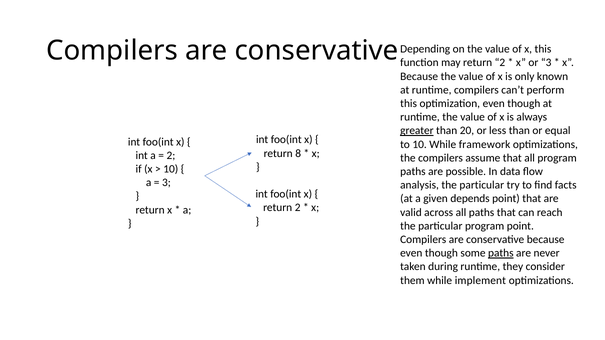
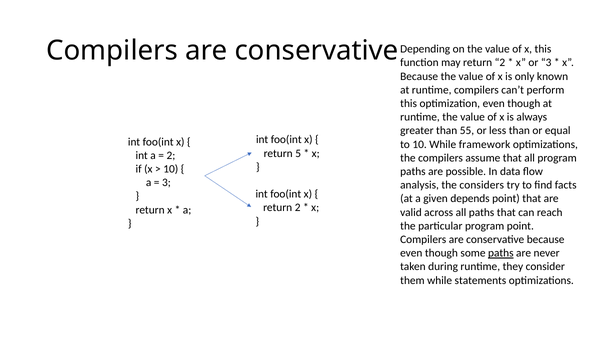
greater underline: present -> none (417, 131)
20: 20 -> 55 (467, 131)
8: 8 -> 5 (298, 153)
analysis the particular: particular -> considers (482, 185)
implement: implement -> statements (480, 281)
